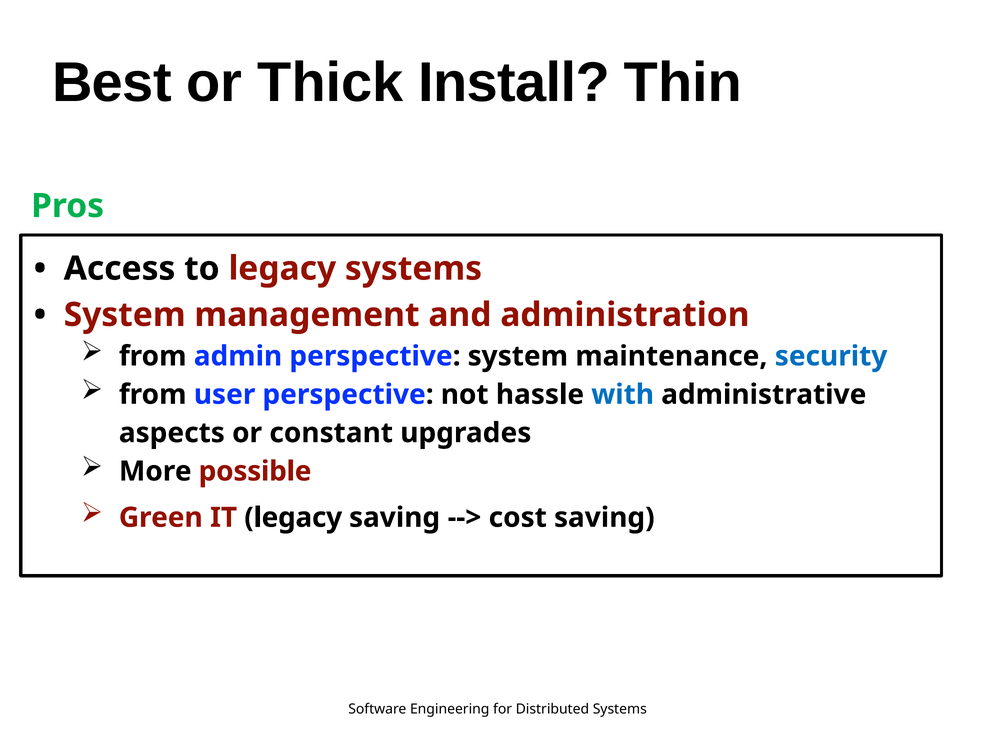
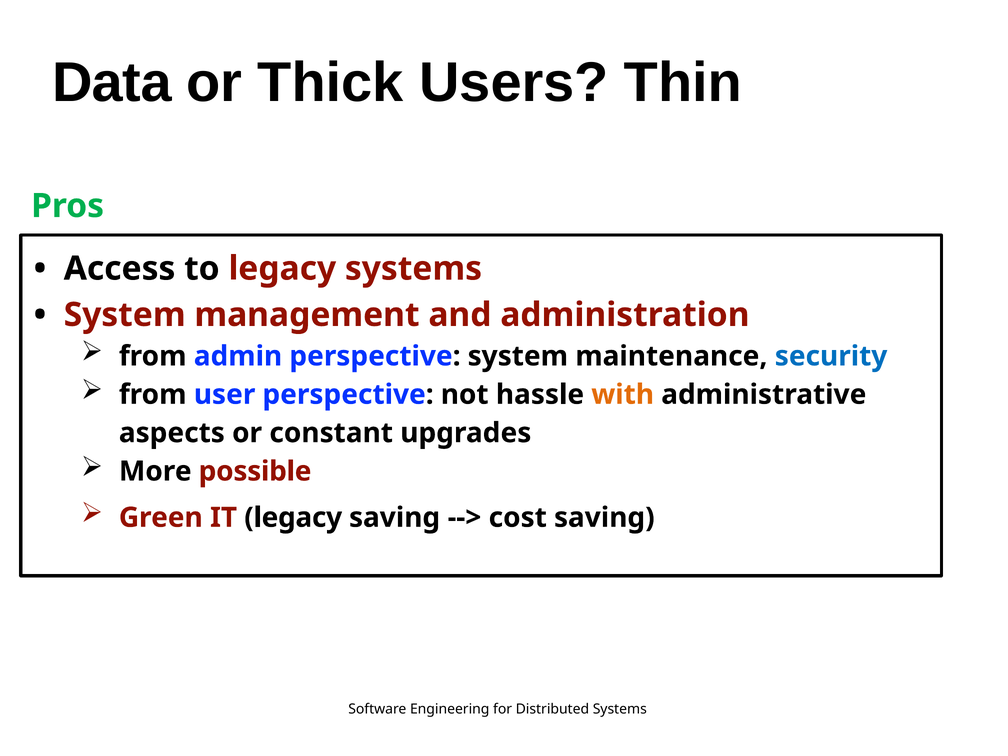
Best: Best -> Data (112, 83)
Install: Install -> Users (514, 83)
with colour: blue -> orange (623, 395)
